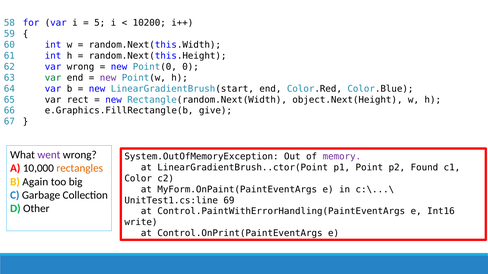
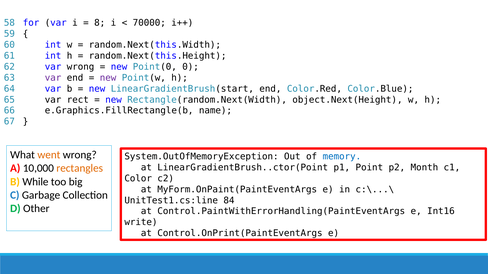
5: 5 -> 8 (100, 23)
10200: 10200 -> 70000 (149, 23)
var colour: green -> purple (53, 78)
give: give -> name (215, 111)
went colour: purple -> orange (49, 155)
memory colour: purple -> blue (342, 157)
Found: Found -> Month (424, 168)
Again: Again -> While (35, 182)
69: 69 -> 84 (229, 201)
